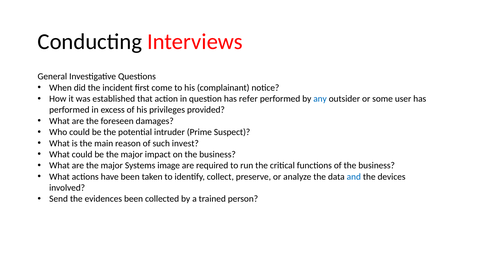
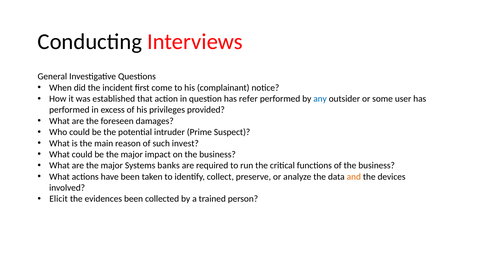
image: image -> banks (169, 165)
and colour: blue -> orange (354, 177)
Send: Send -> Elicit (59, 199)
